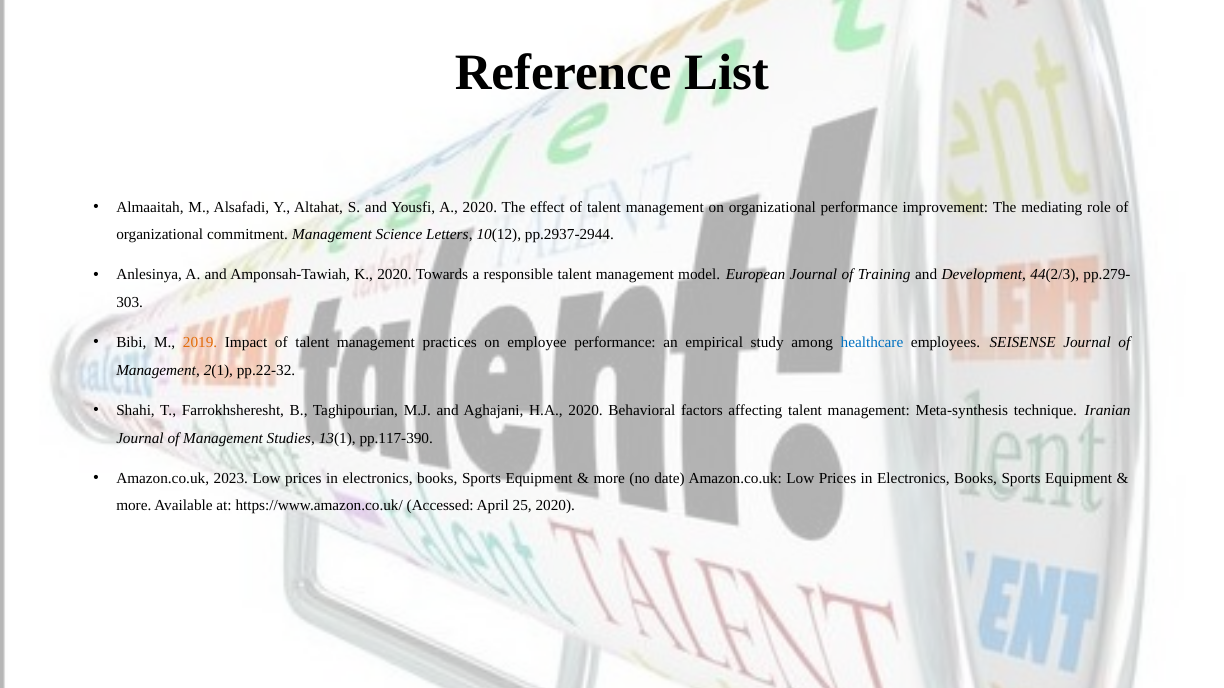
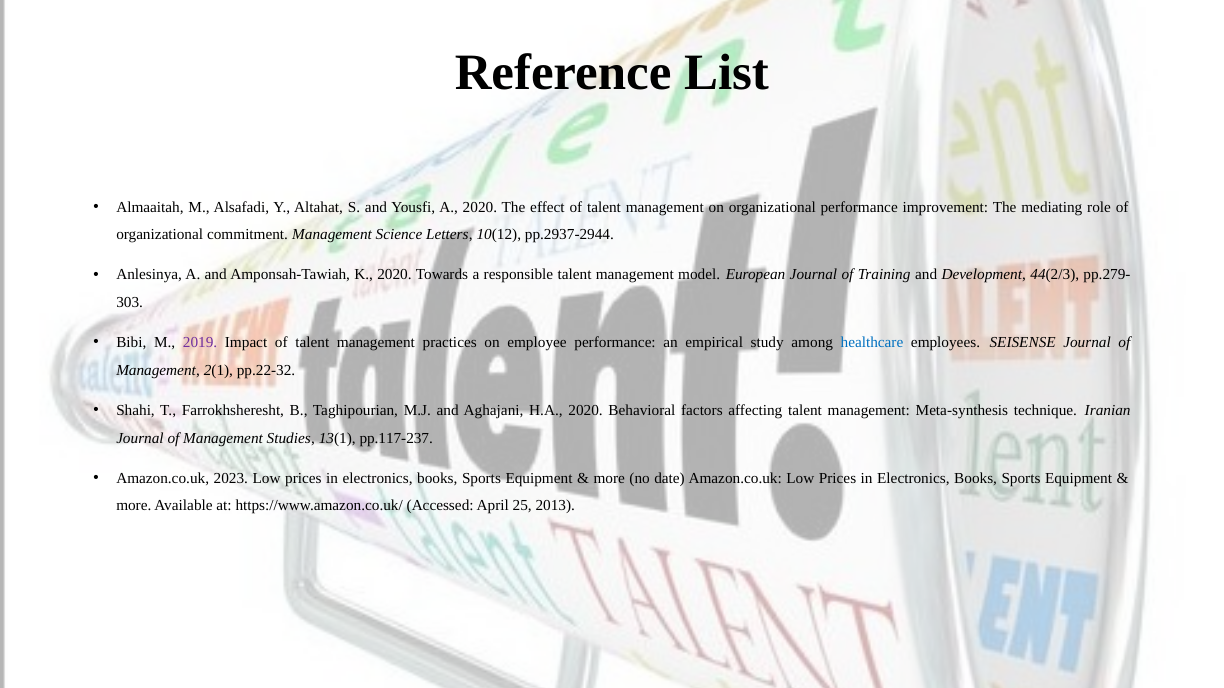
2019 colour: orange -> purple (200, 343)
pp.117-390: pp.117-390 -> pp.117-237 (396, 438)
25 2020: 2020 -> 2013 (555, 506)
